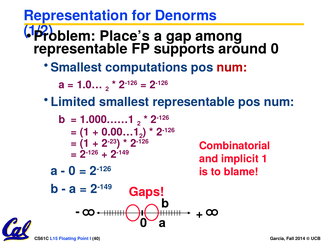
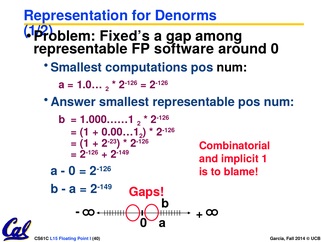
Place’s: Place’s -> Fixed’s (125, 36)
supports: supports -> software (184, 49)
num colour: red -> black (232, 67)
Limited: Limited -> Answer (73, 102)
